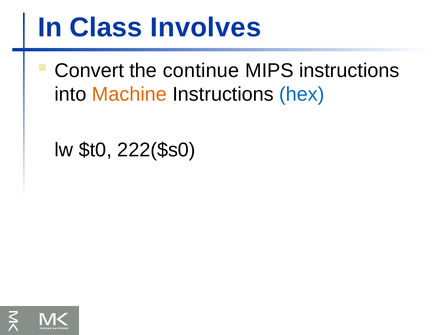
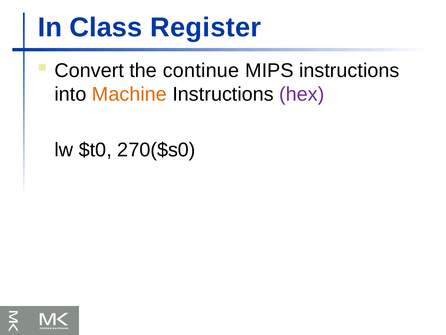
Involves: Involves -> Register (206, 28)
hex colour: blue -> purple (302, 94)
222($s0: 222($s0 -> 270($s0 (156, 150)
